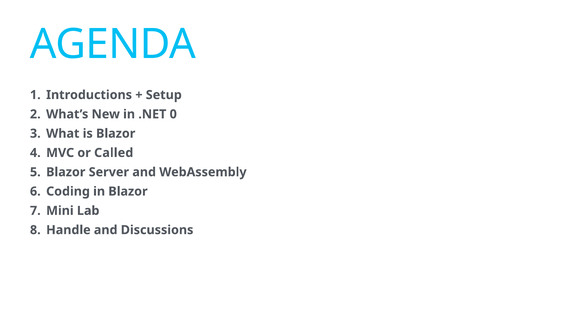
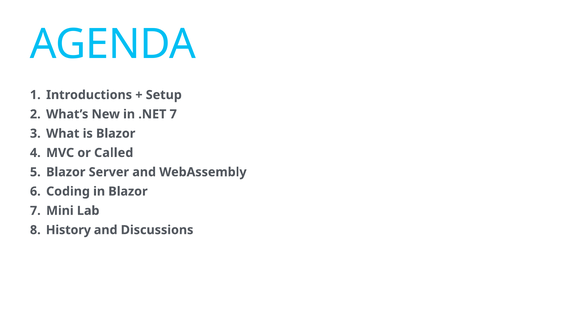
.NET 0: 0 -> 7 (173, 114)
Handle: Handle -> History (68, 230)
